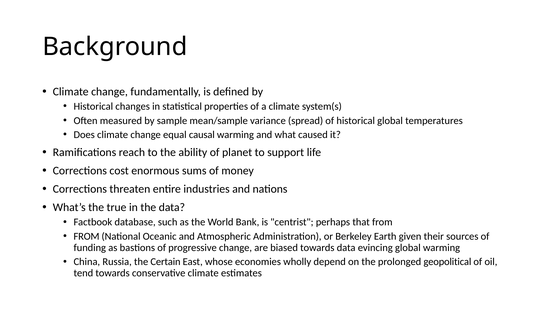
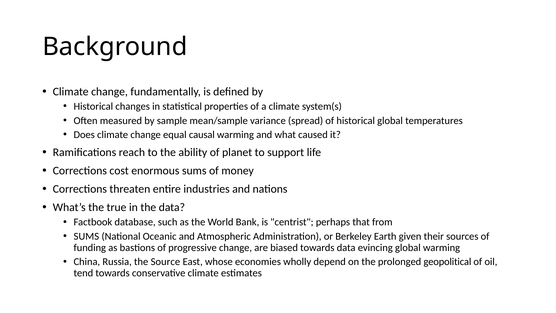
FROM: FROM -> SUMS (86, 236)
Certain: Certain -> Source (165, 262)
